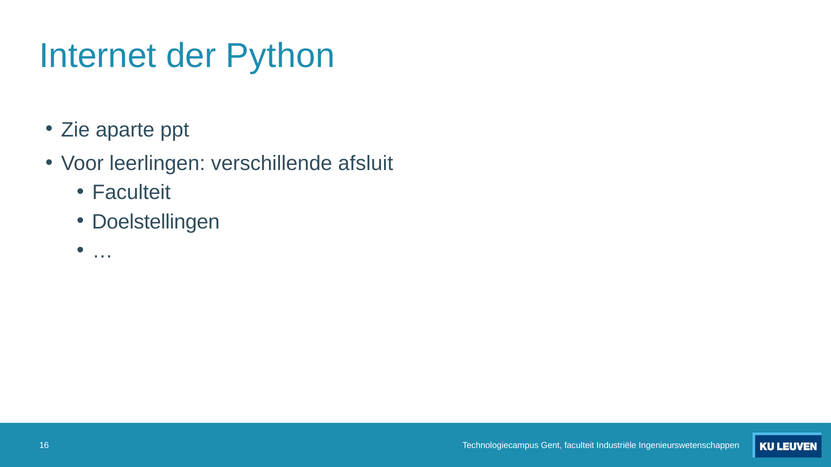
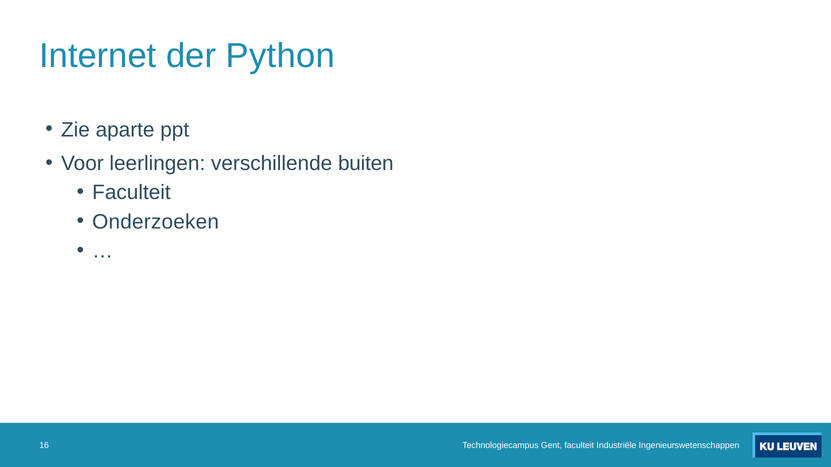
afsluit: afsluit -> buiten (366, 164)
Doelstellingen: Doelstellingen -> Onderzoeken (156, 222)
